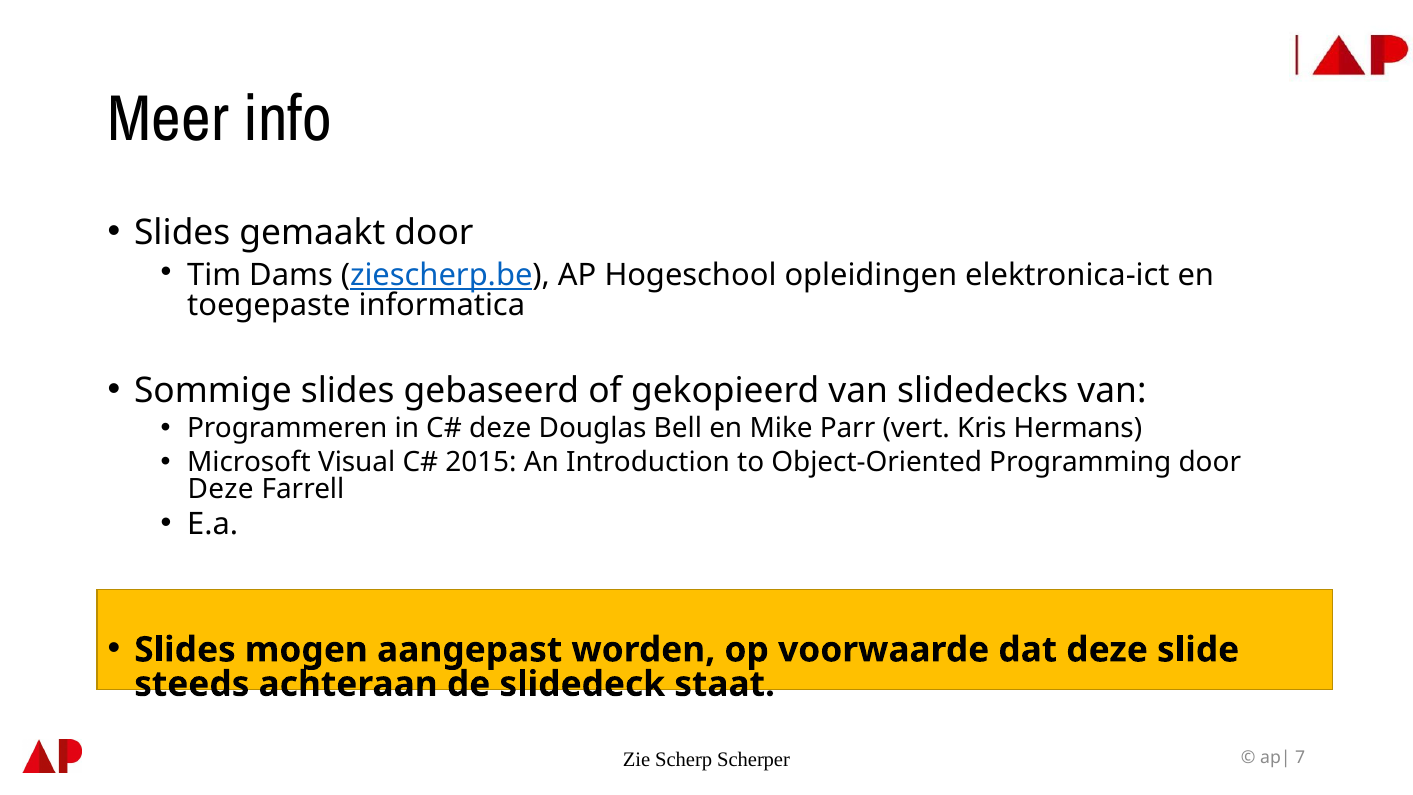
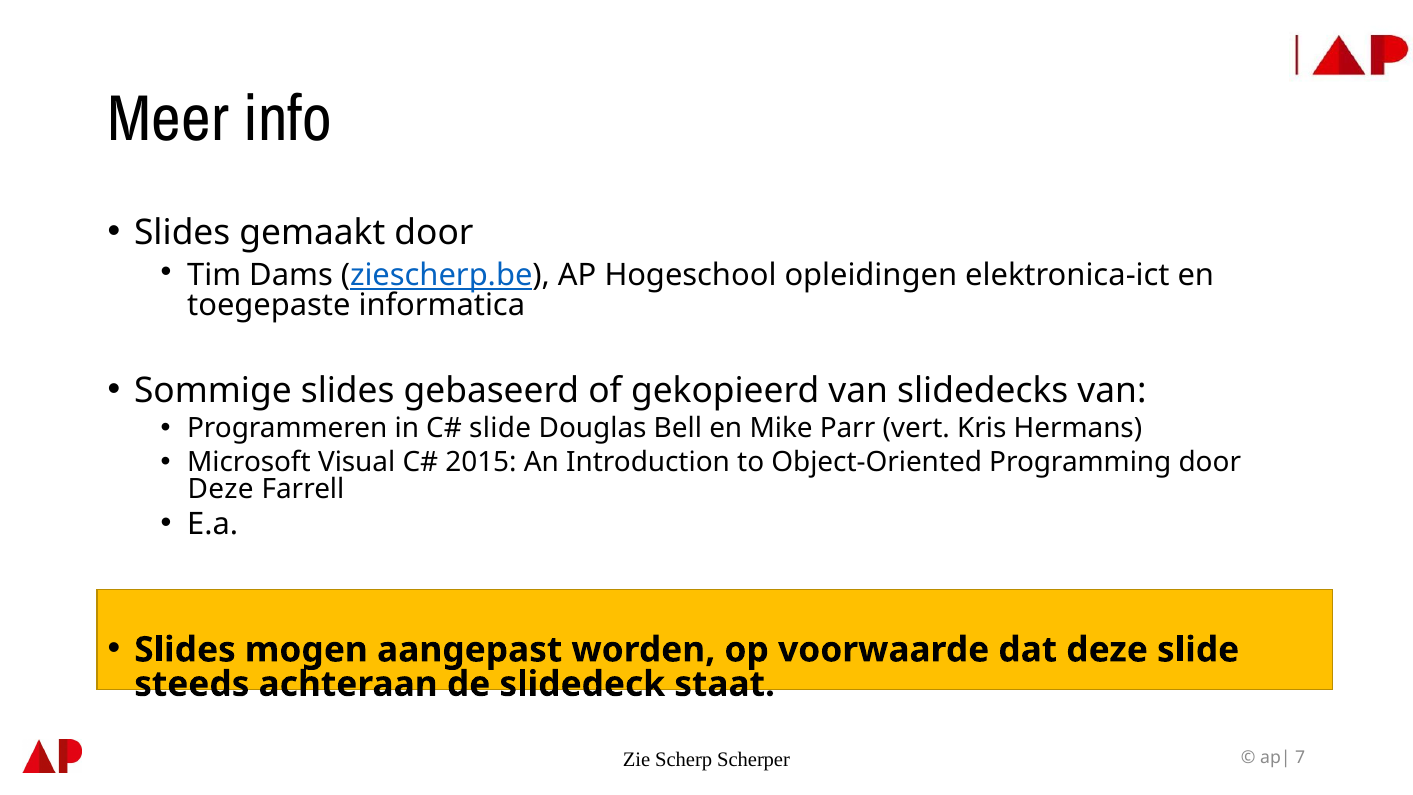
deze: deze -> slide (500, 429)
